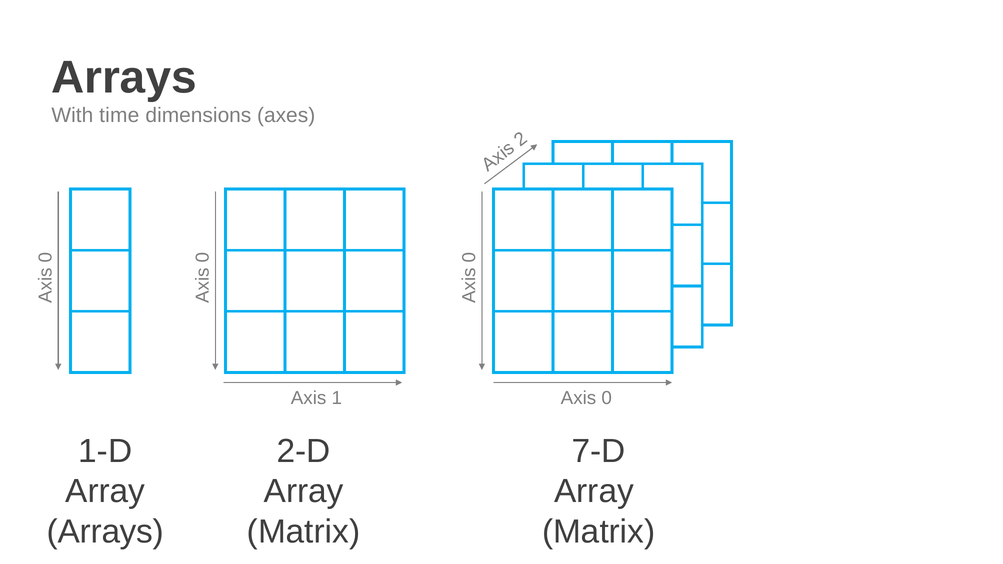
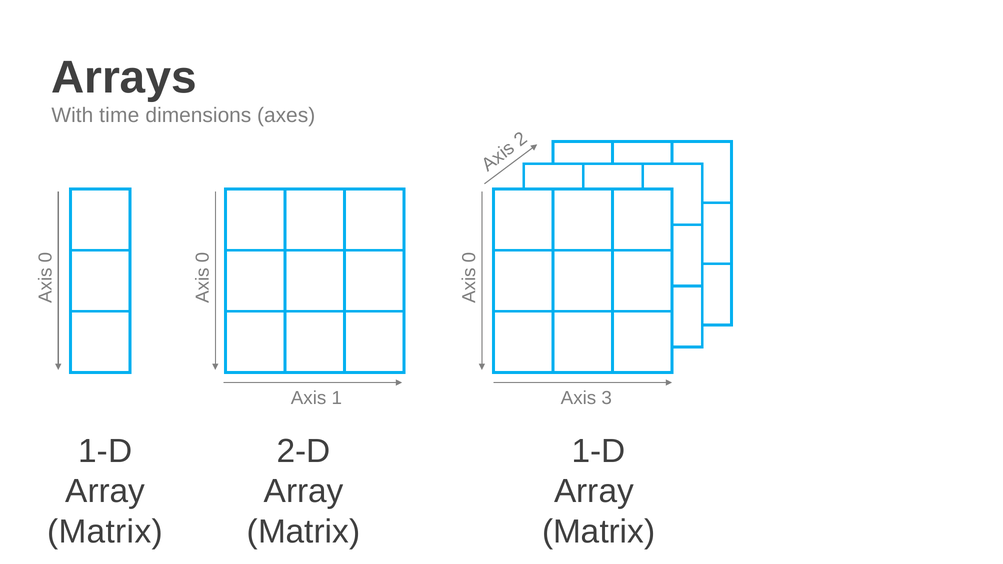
Axis 0: 0 -> 3 (607, 398)
7-D: 7-D -> 1-D (599, 451)
Arrays: Arrays -> Matrix (105, 532)
